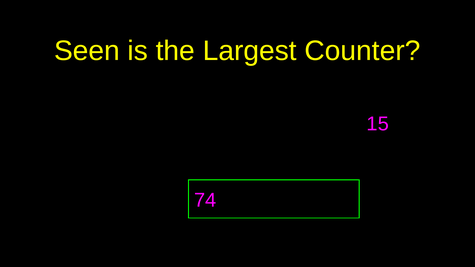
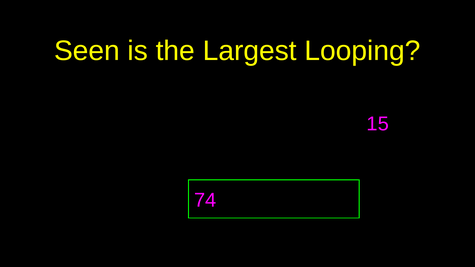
Counter: Counter -> Looping (362, 51)
